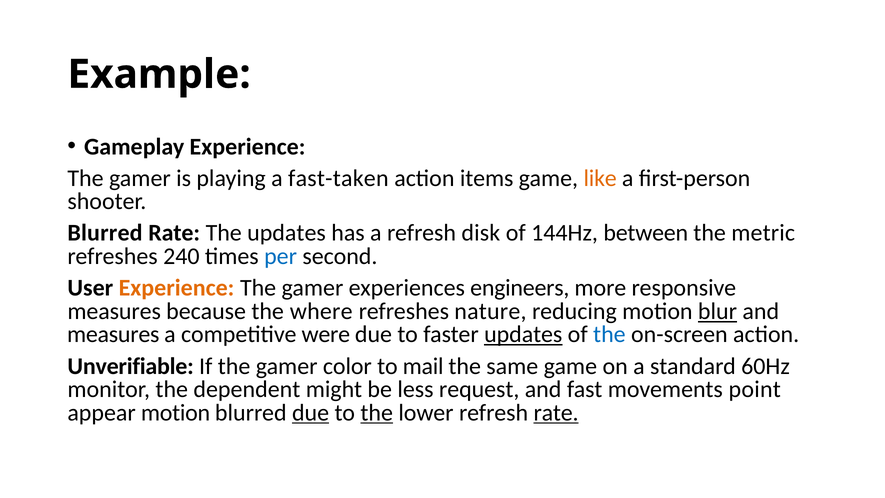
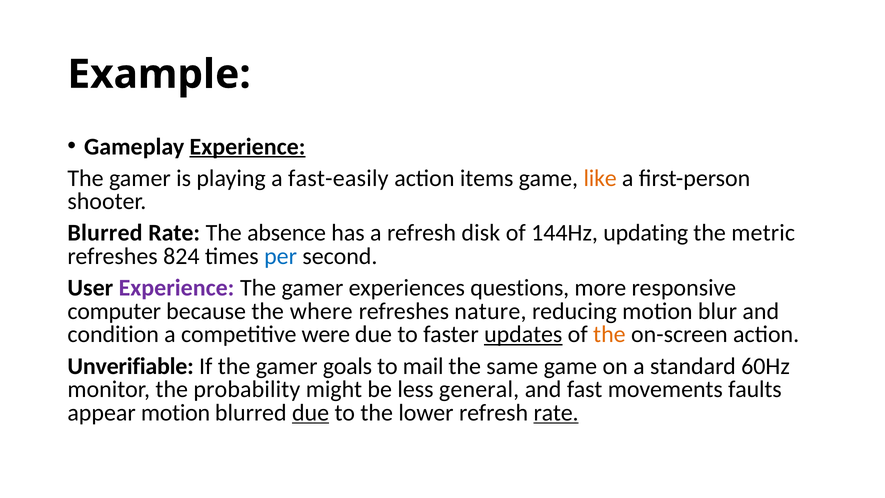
Experience underline: none -> present (247, 147)
fast-taken: fast-taken -> fast-easily (338, 178)
The updates: updates -> absence (287, 233)
between: between -> updating (646, 233)
240: 240 -> 824 (181, 256)
Experience colour: orange -> purple (176, 288)
engineers: engineers -> questions (520, 288)
measures: measures -> computer (114, 311)
blur underline: present -> none (717, 311)
measures: measures -> condition (113, 334)
the colour: blue -> orange (609, 334)
color: color -> goals (347, 366)
dependent: dependent -> probability (247, 389)
request: request -> general (479, 389)
point: point -> faults (755, 389)
the underline: present -> none (377, 413)
